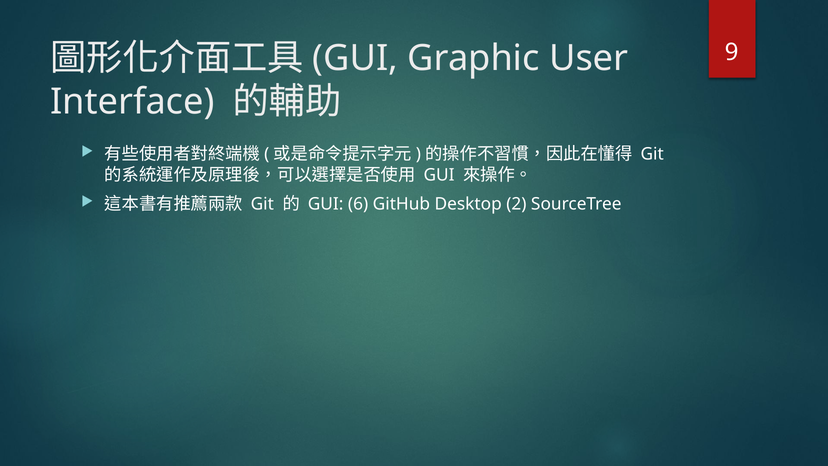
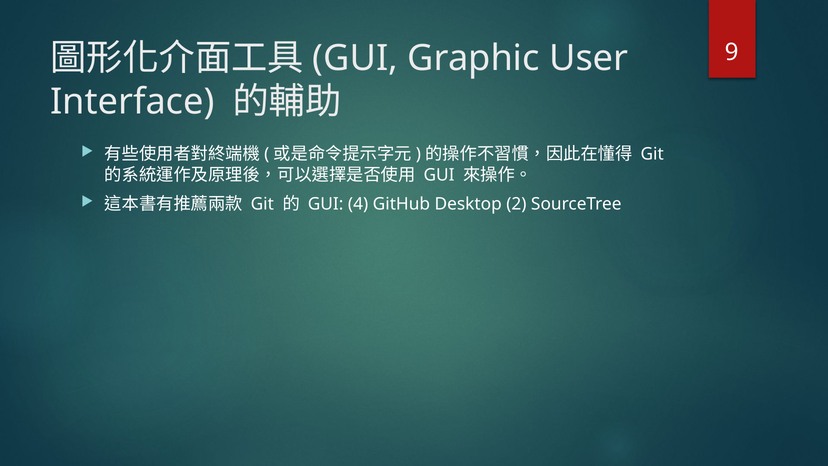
6: 6 -> 4 (358, 204)
